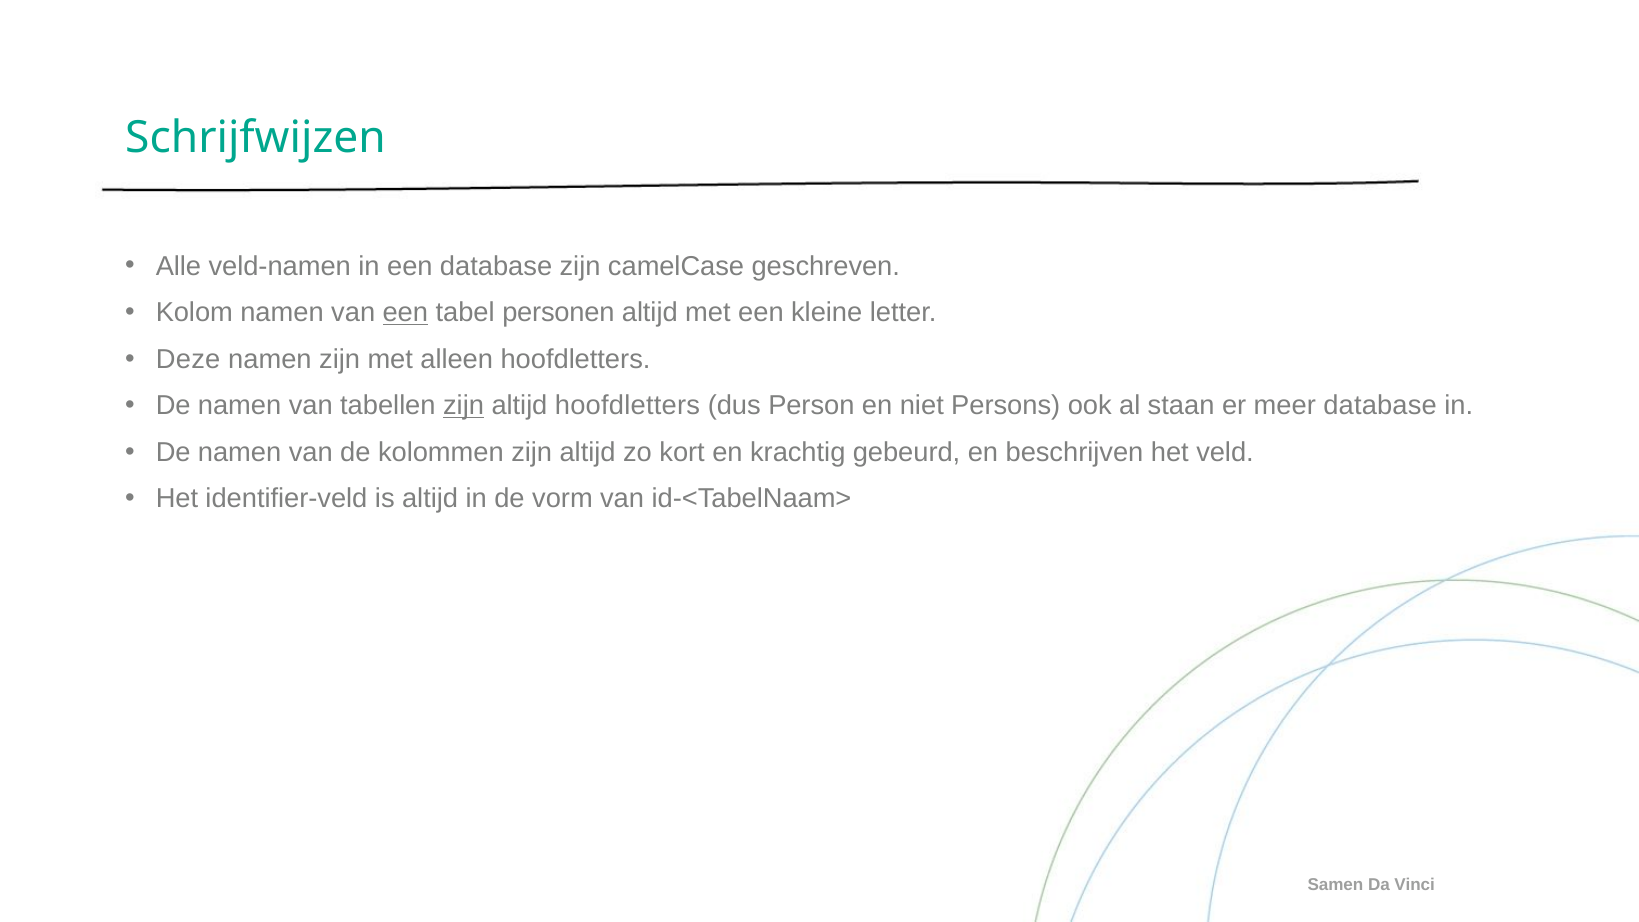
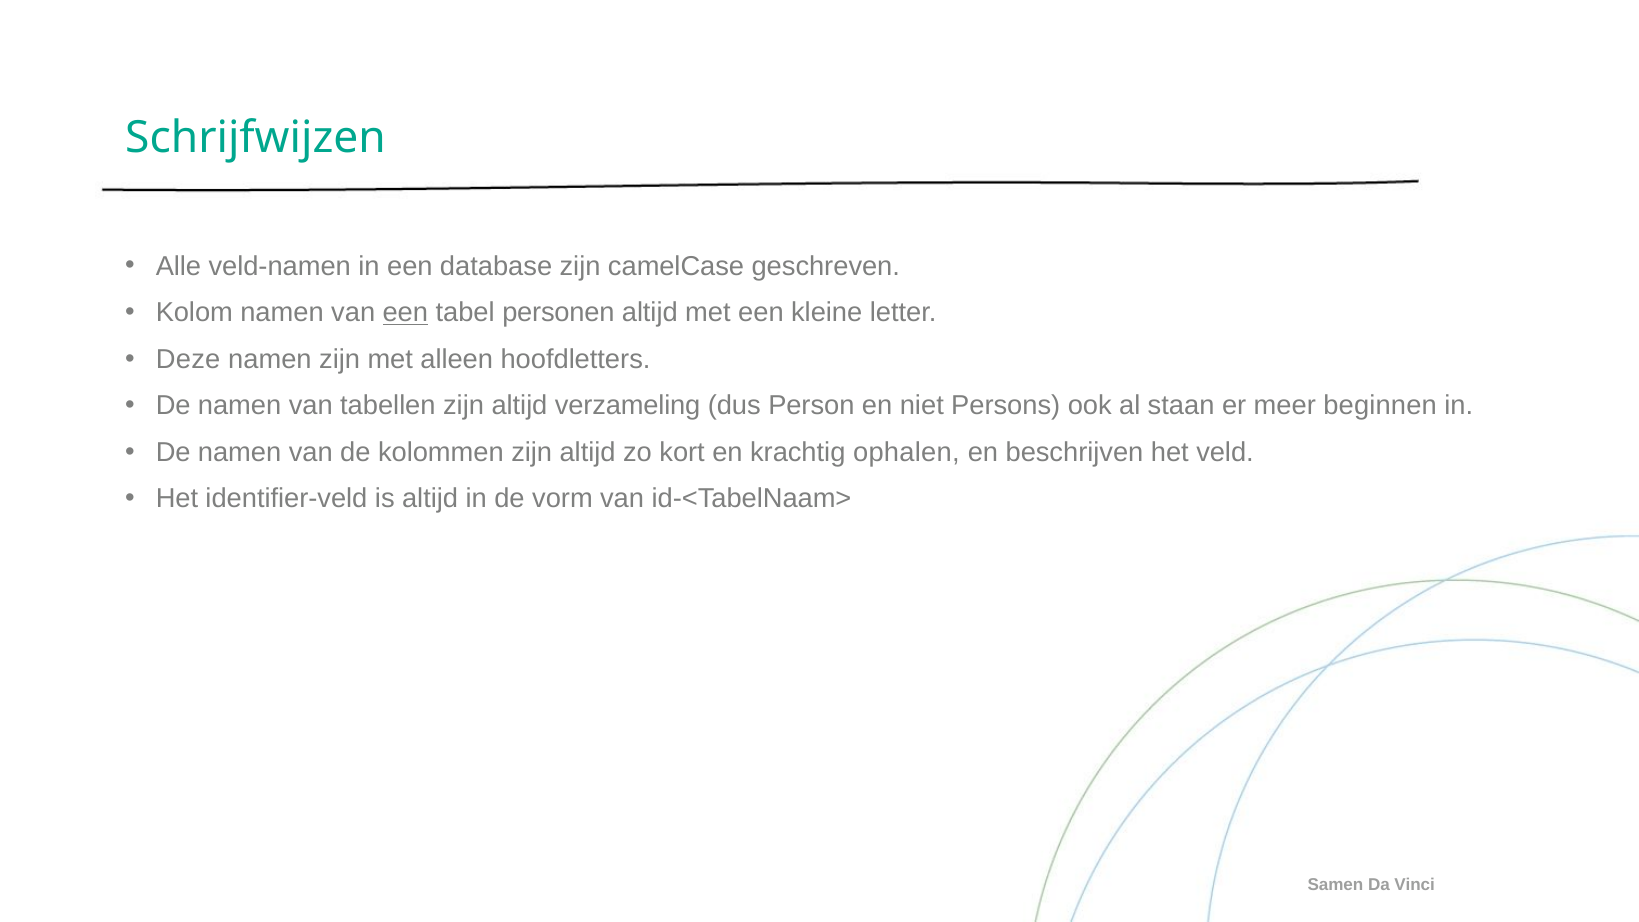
zijn underline: present -> none (464, 406)
altijd hoofdletters: hoofdletters -> verzameling (628, 406)
meer database: database -> beginnen (1380, 406)
gebeurd: gebeurd -> ophalen (906, 452)
